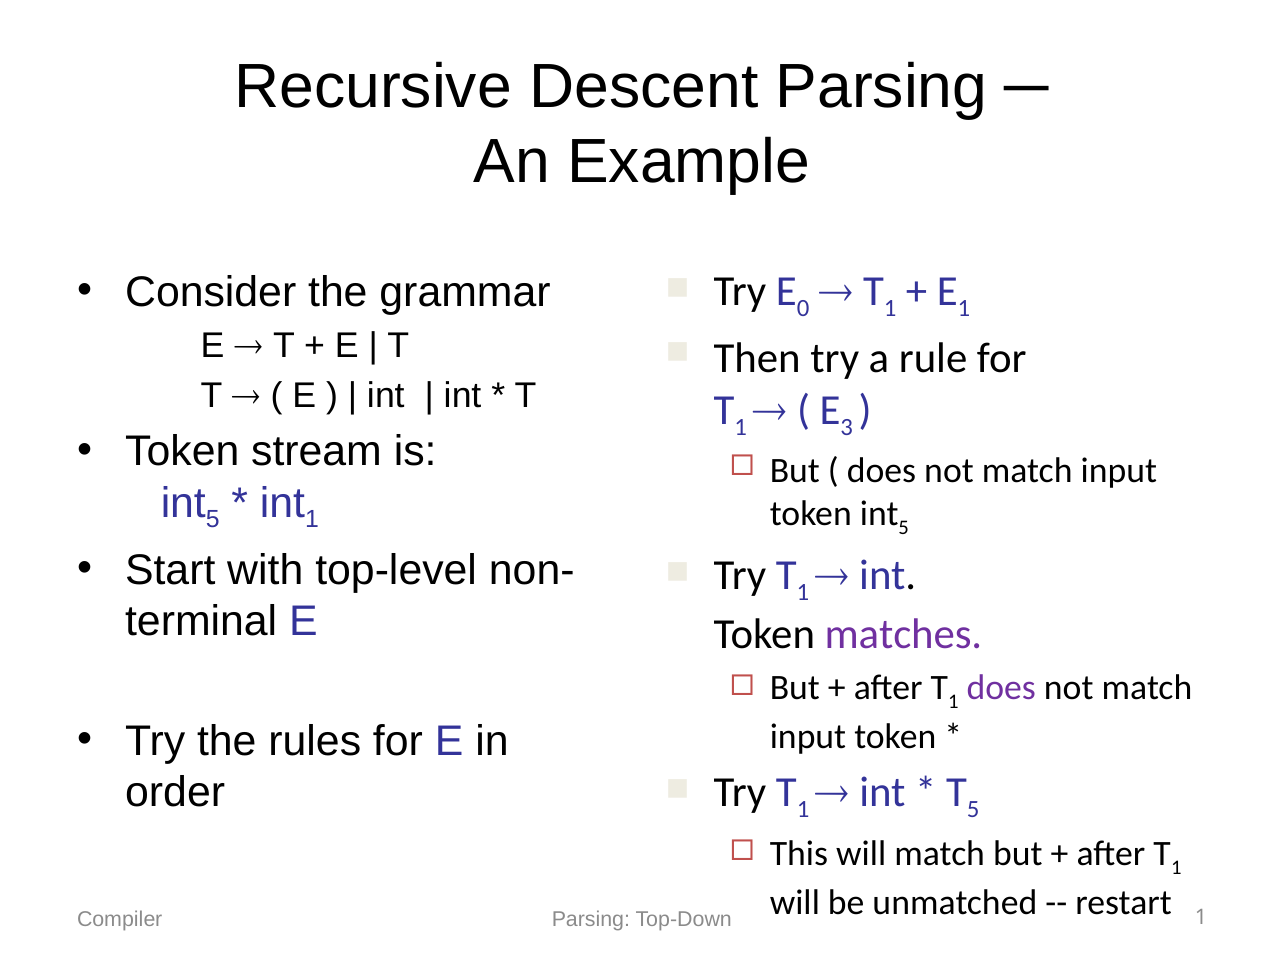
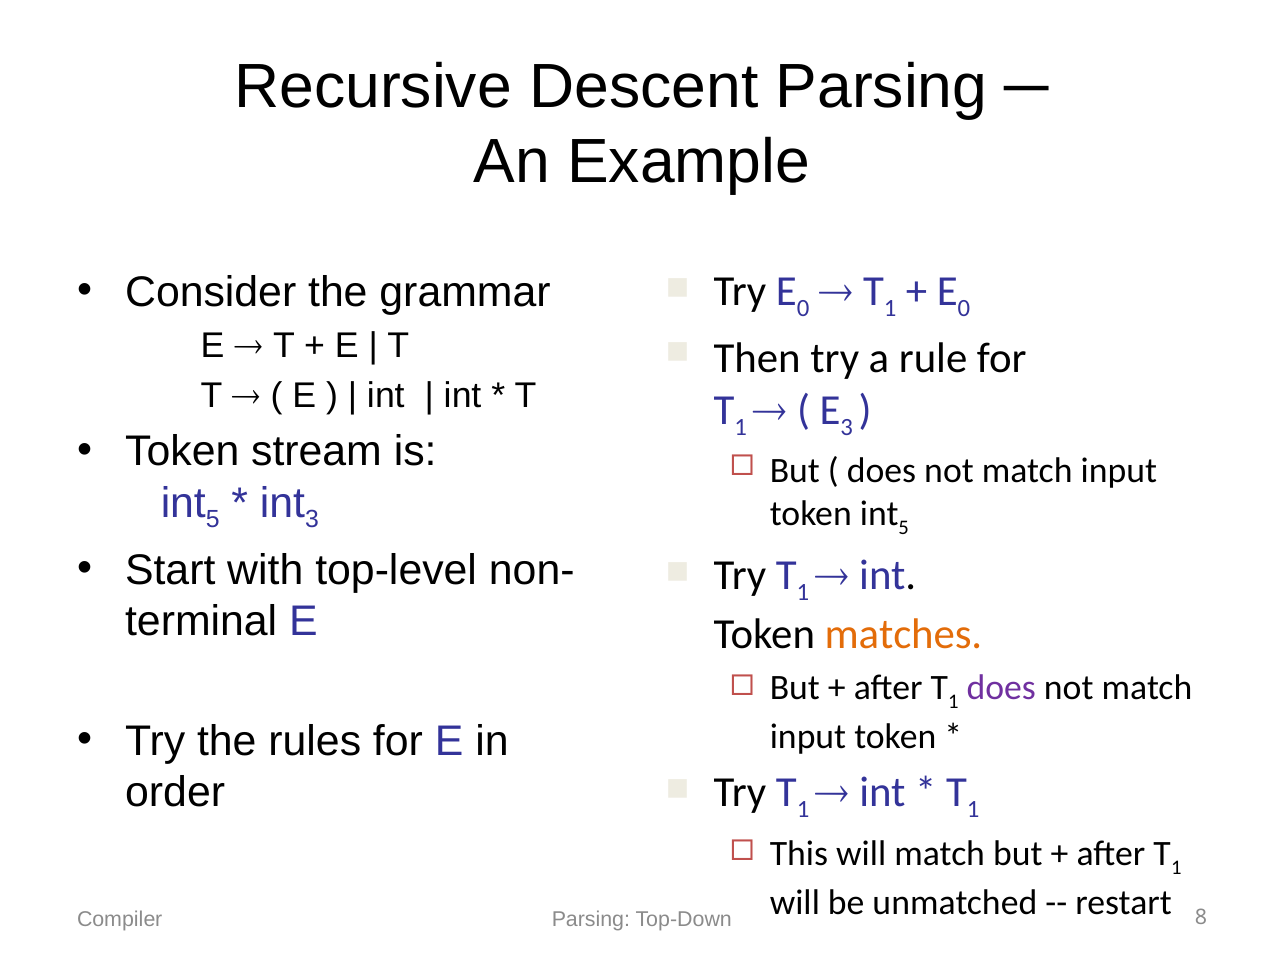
1: 1 -> 0 (964, 308)
int 1: 1 -> 3 (312, 520)
matches colour: purple -> orange (903, 634)
5: 5 -> 1 (973, 809)
Top-Down 1: 1 -> 8 (1201, 918)
